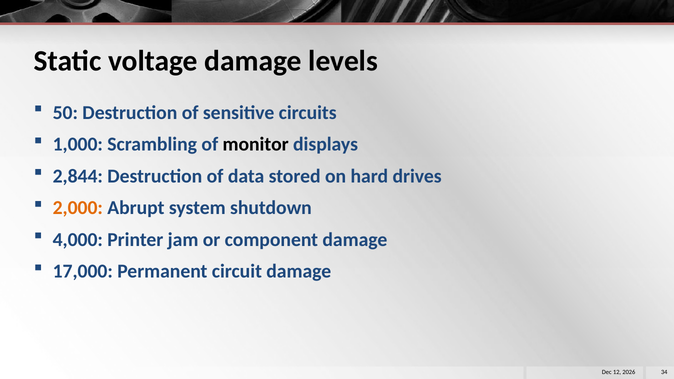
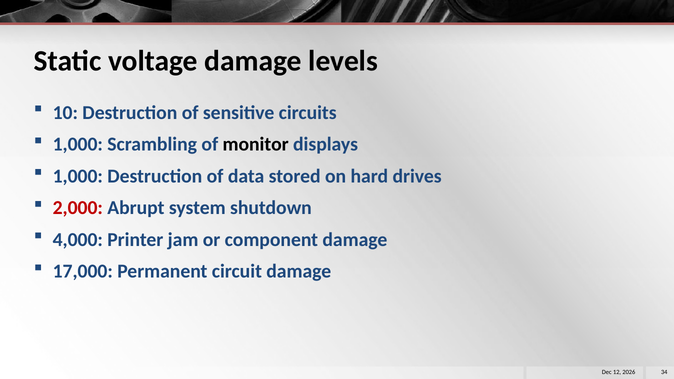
50: 50 -> 10 (65, 113)
2,844: 2,844 -> 1,000 (78, 176)
2,000 colour: orange -> red (78, 208)
